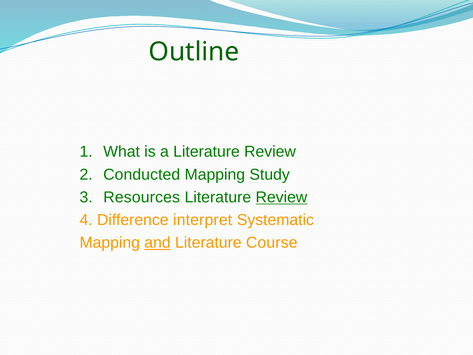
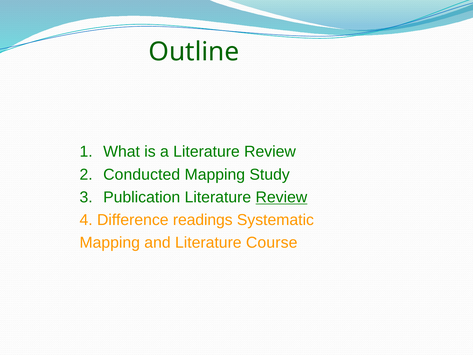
Resources: Resources -> Publication (142, 197)
interpret: interpret -> readings (203, 220)
and underline: present -> none (157, 242)
